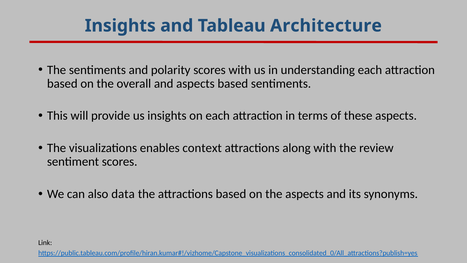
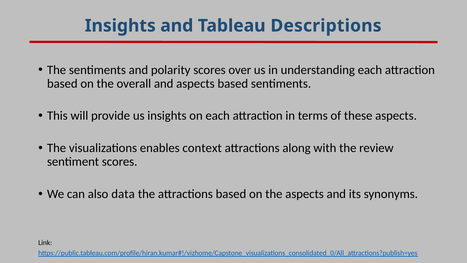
Architecture: Architecture -> Descriptions (326, 26)
scores with: with -> over (240, 70)
